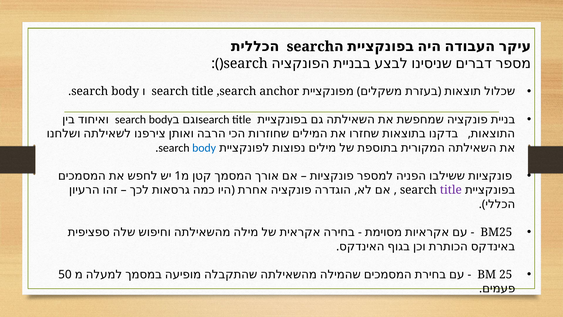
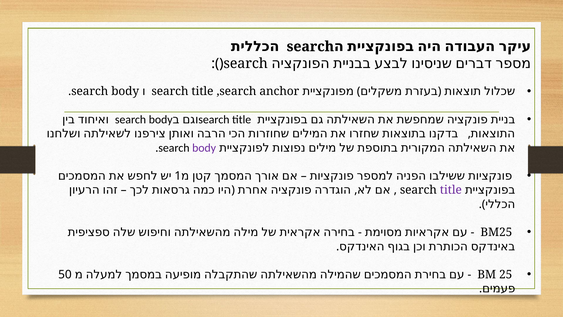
body colour: blue -> purple (204, 148)
